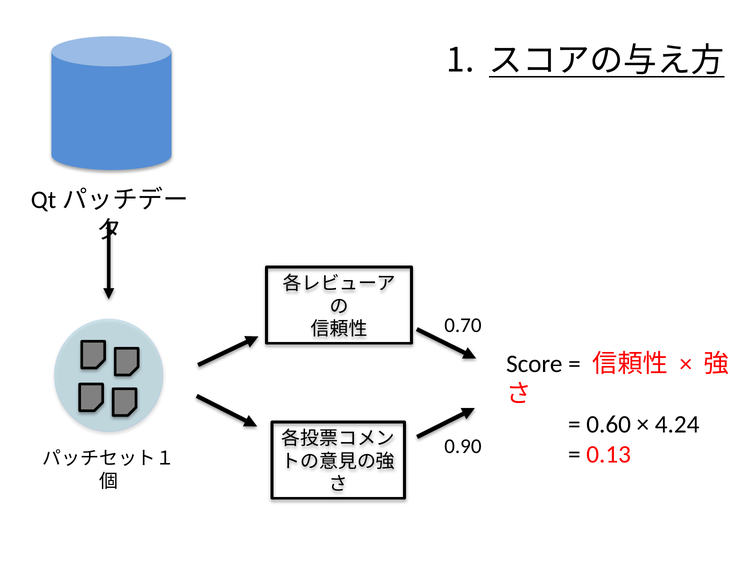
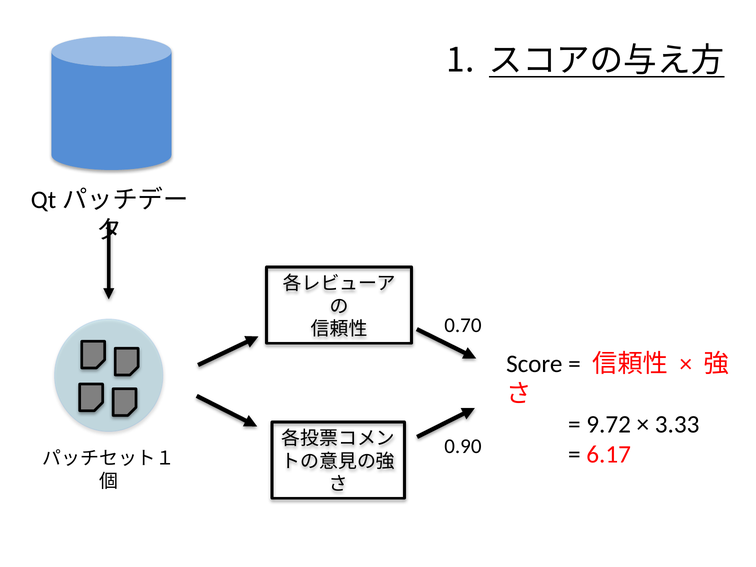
0.60: 0.60 -> 9.72 (609, 424)
4.24: 4.24 -> 3.33 (677, 424)
0.13: 0.13 -> 6.17 (609, 454)
